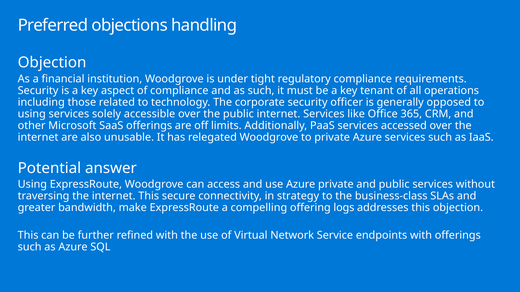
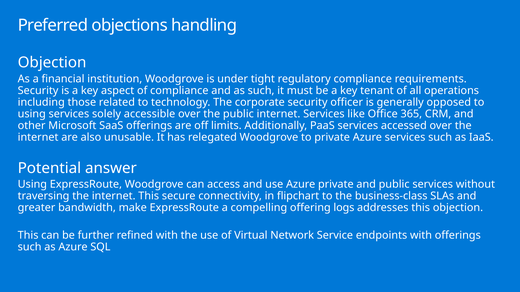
strategy: strategy -> flipchart (298, 196)
